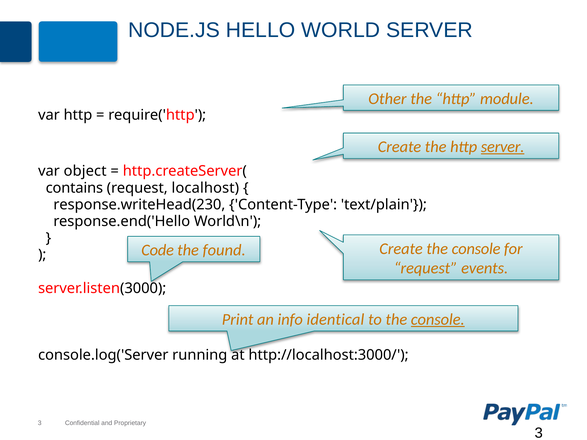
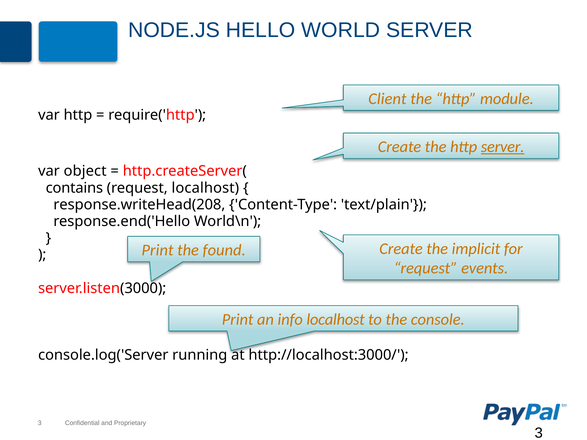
Other: Other -> Client (387, 99)
response.writeHead(230: response.writeHead(230 -> response.writeHead(208 (139, 205)
Create the console: console -> implicit (476, 249)
Code: Code -> Print (157, 250)
info identical: identical -> localhost (336, 320)
console underline: present -> none (438, 320)
